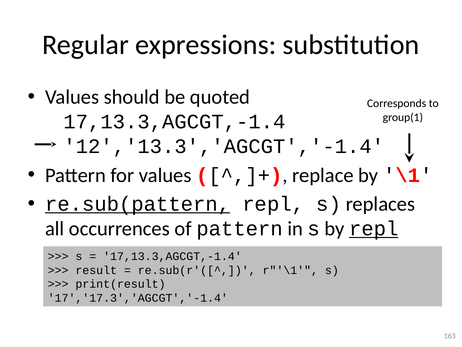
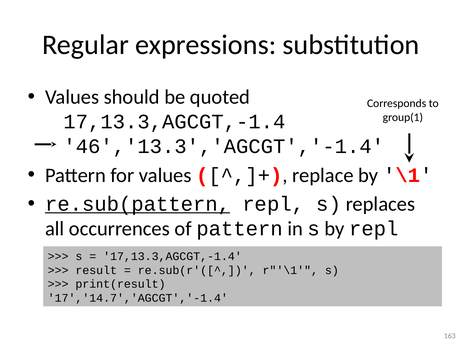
12','13.3','AGCGT','-1.4: 12','13.3','AGCGT','-1.4 -> 46','13.3','AGCGT','-1.4 (224, 146)
repl underline: present -> none (374, 228)
17','17.3','AGCGT','-1.4: 17','17.3','AGCGT','-1.4 -> 17','14.7','AGCGT','-1.4 (138, 298)
